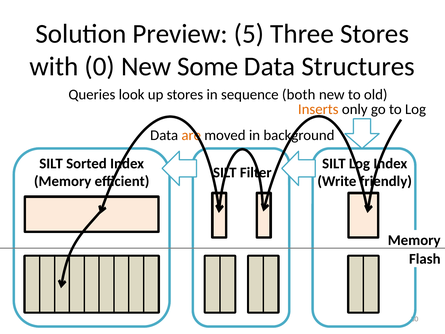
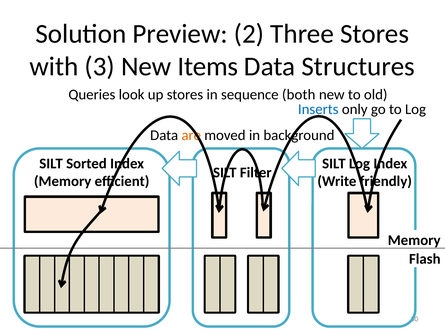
5: 5 -> 2 (249, 34)
0: 0 -> 3 (100, 66)
Some: Some -> Items (208, 66)
Inserts colour: orange -> blue (318, 109)
